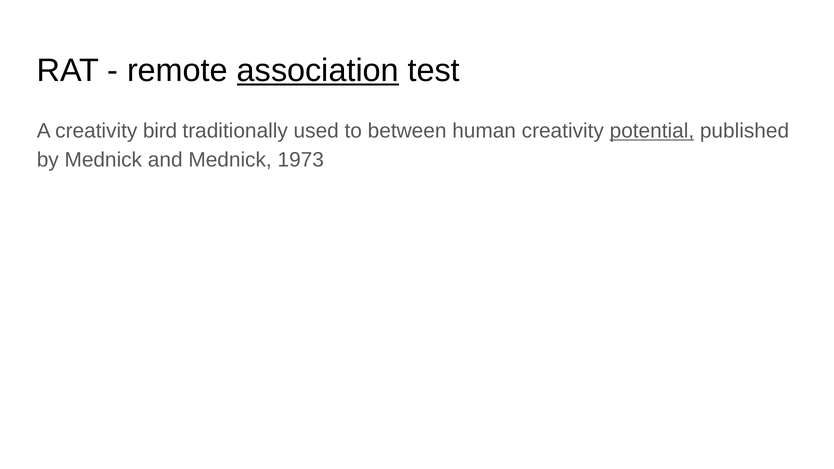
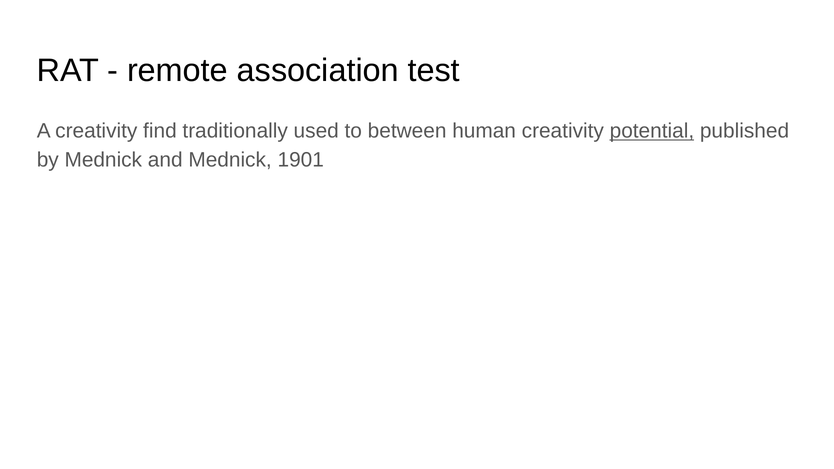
association underline: present -> none (318, 71)
bird: bird -> find (160, 131)
1973: 1973 -> 1901 (301, 160)
